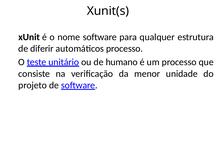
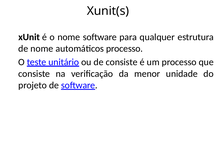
de diferir: diferir -> nome (42, 49)
de humano: humano -> consiste (122, 62)
